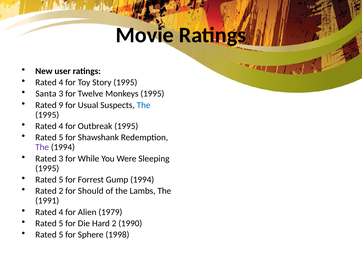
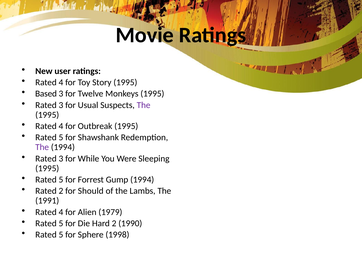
Santa: Santa -> Based (46, 94)
9: 9 -> 3 (61, 105)
The colour: blue -> purple (144, 105)
